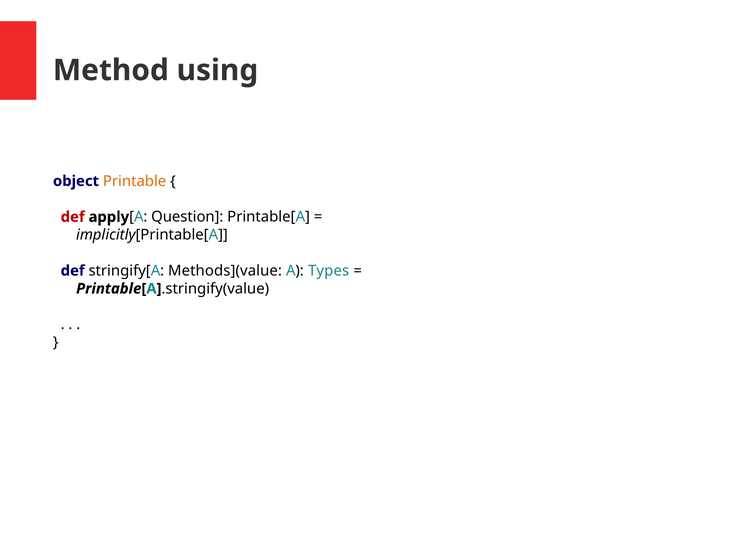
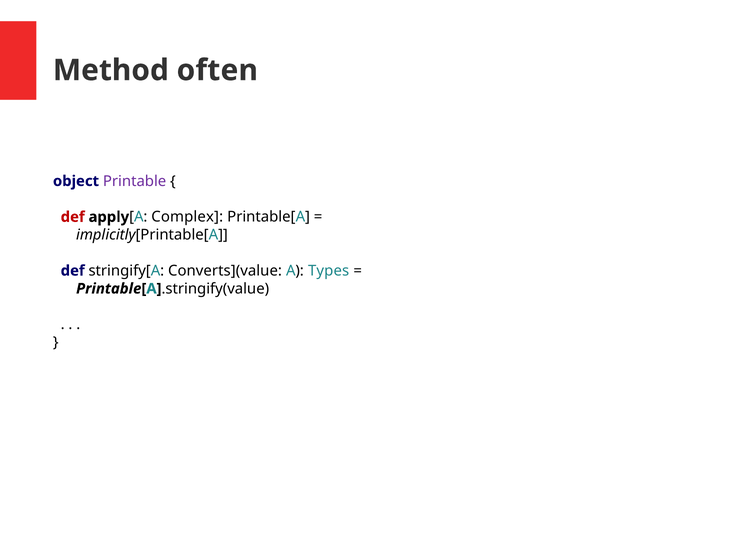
using: using -> often (217, 70)
Printable colour: orange -> purple (135, 181)
Question: Question -> Complex (187, 217)
Methods](value: Methods](value -> Converts](value (225, 271)
